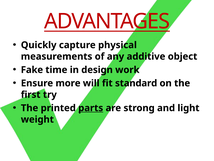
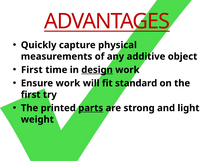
Fake: Fake -> First (32, 70)
design underline: none -> present (97, 70)
Ensure more: more -> work (68, 83)
